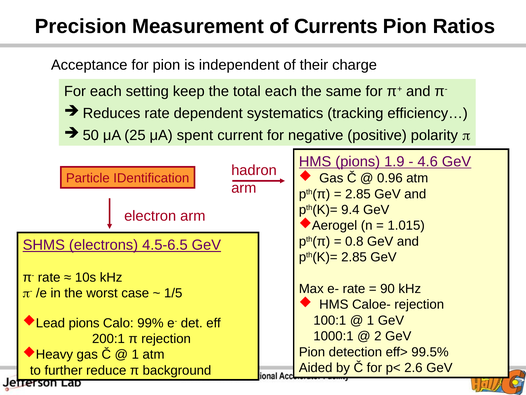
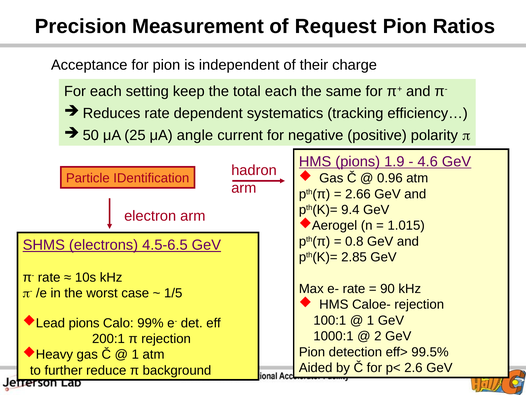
Currents: Currents -> Request (336, 26)
spent: spent -> angle (195, 135)
2.85: 2.85 -> 2.66 (358, 194)
